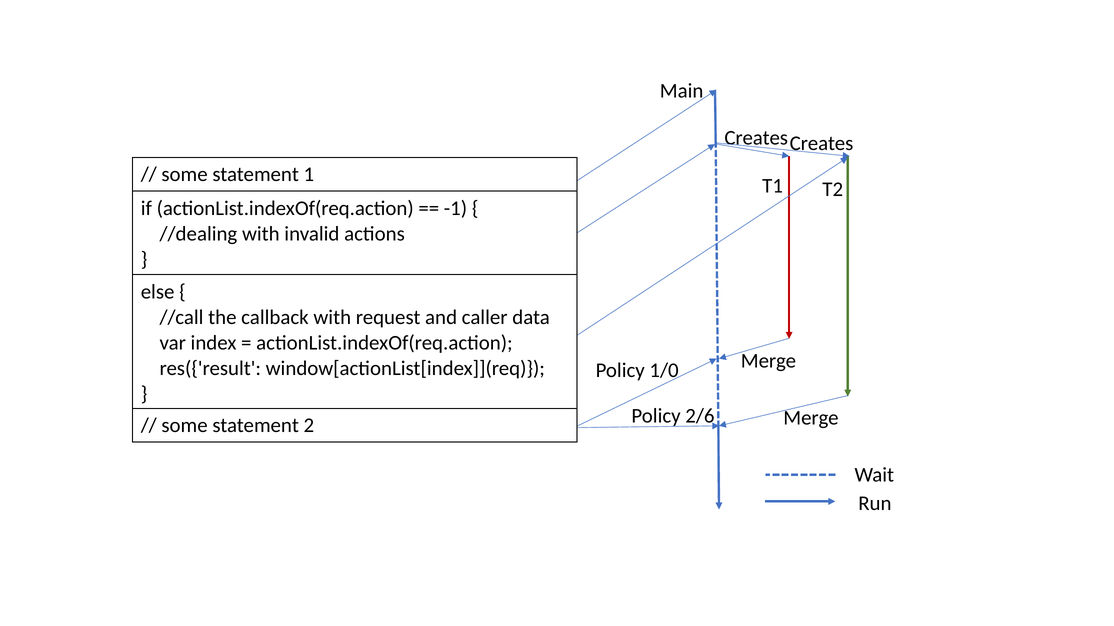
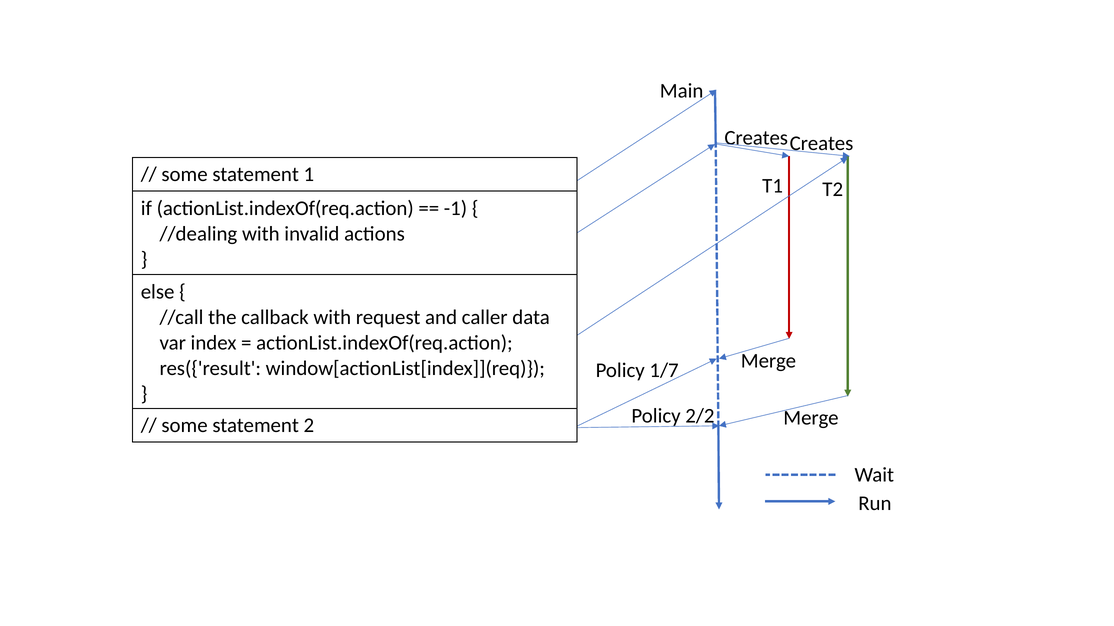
1/0: 1/0 -> 1/7 (664, 371)
2/6: 2/6 -> 2/2 (700, 416)
